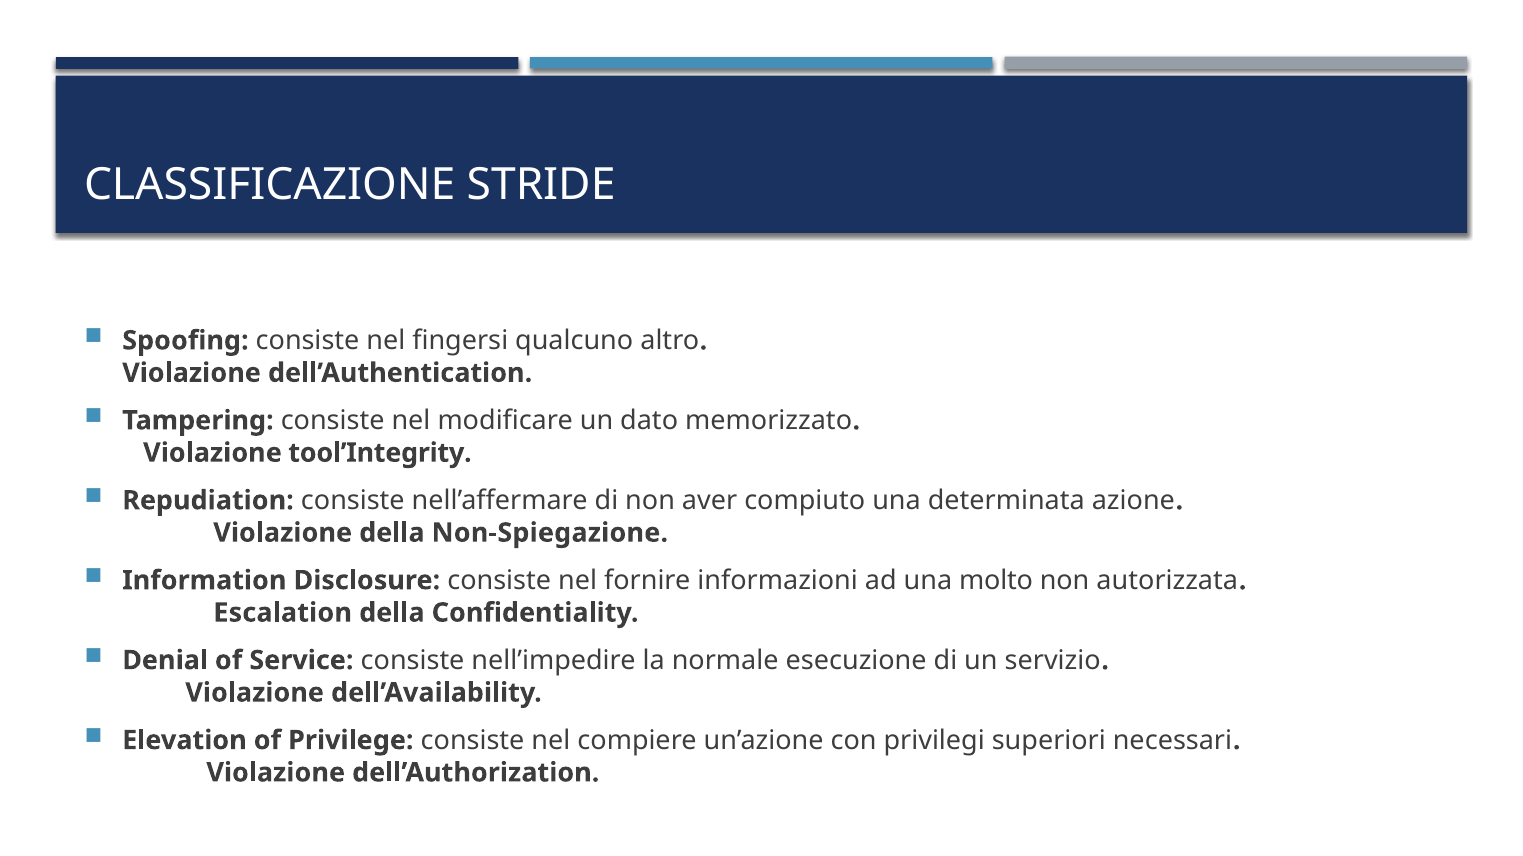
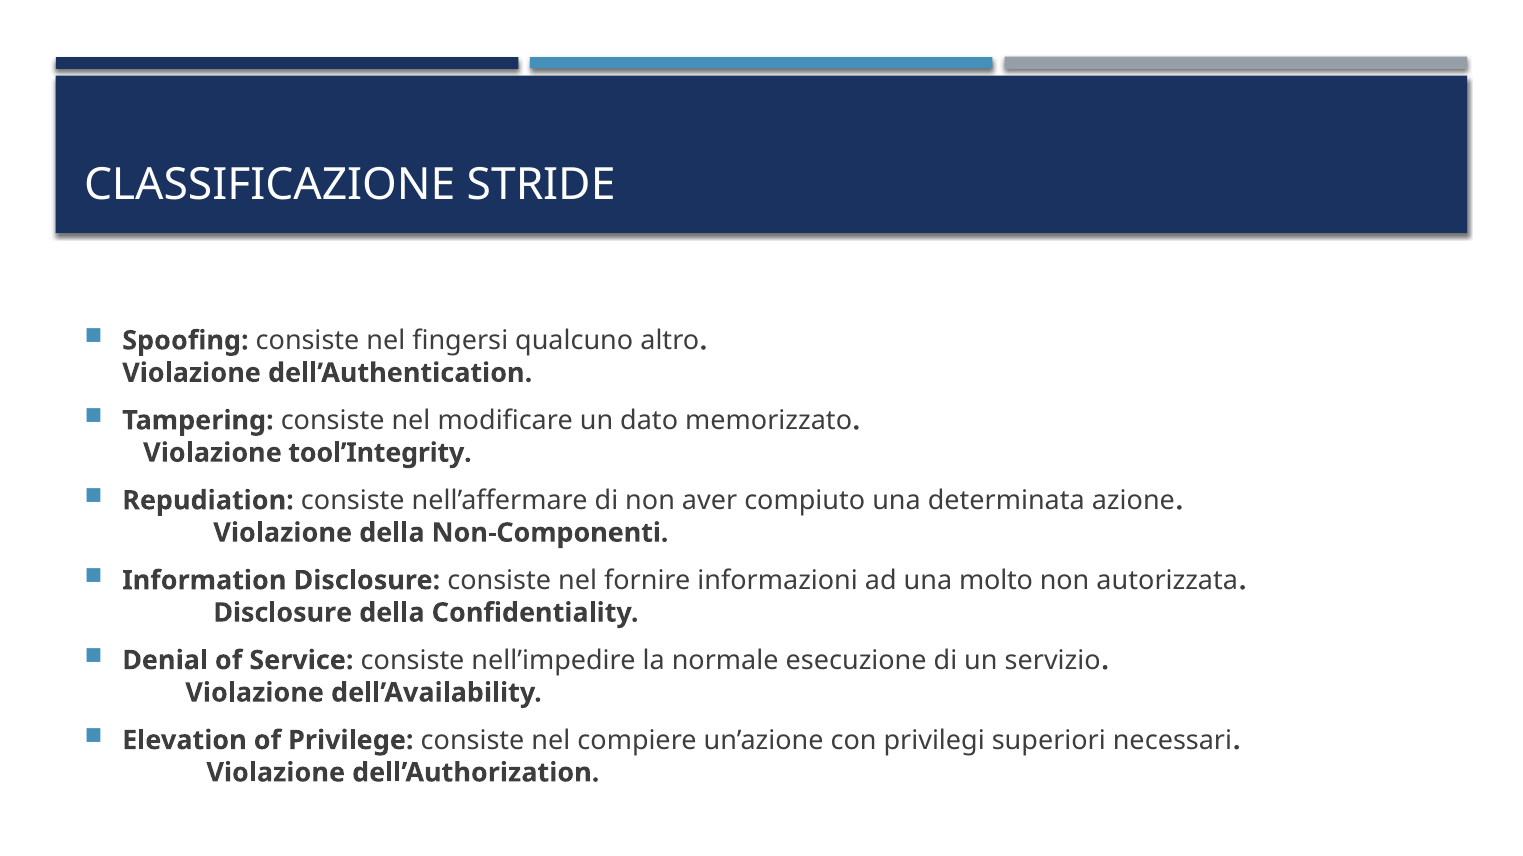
Non-Spiegazione: Non-Spiegazione -> Non-Componenti (550, 533)
Escalation: Escalation -> Disclosure (283, 613)
